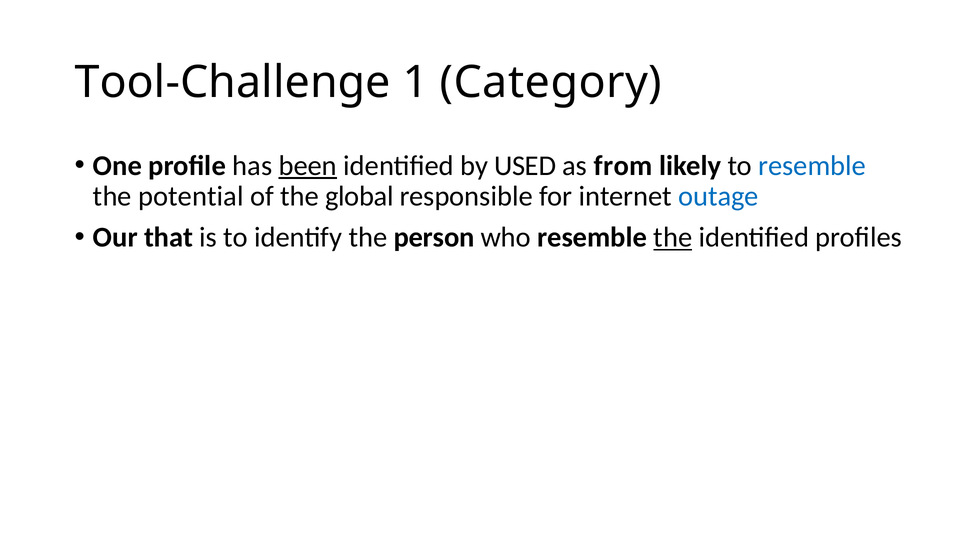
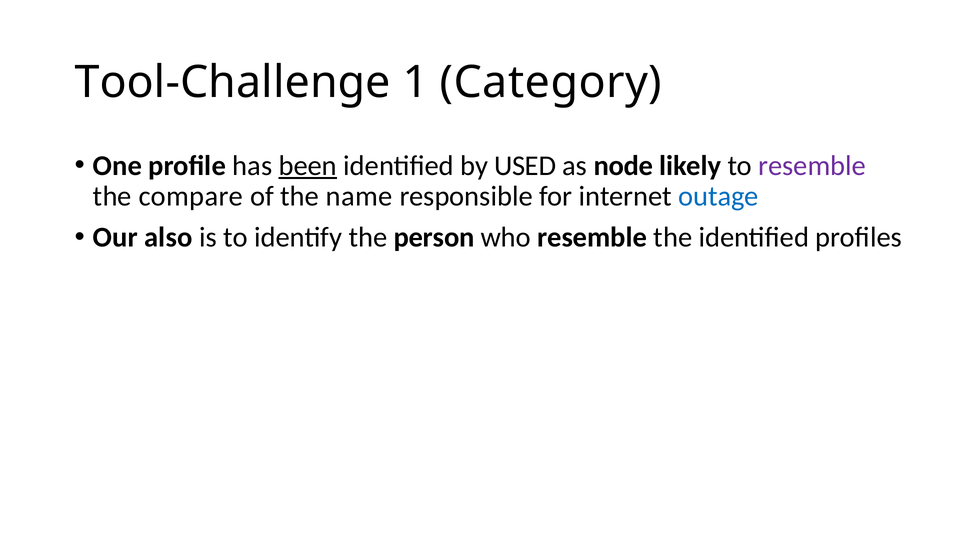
from: from -> node (623, 166)
resemble colour: blue -> purple (812, 166)
potential: potential -> compare (191, 196)
global: global -> name (359, 196)
that: that -> also (168, 237)
the underline: present -> none (673, 237)
